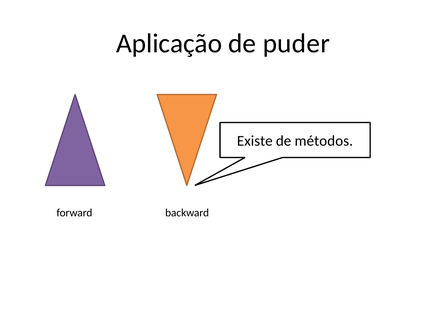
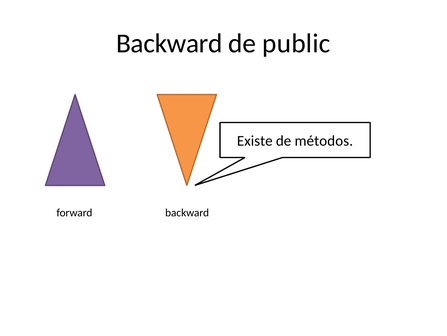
Aplicação: Aplicação -> Backward (169, 43)
puder: puder -> public (296, 43)
